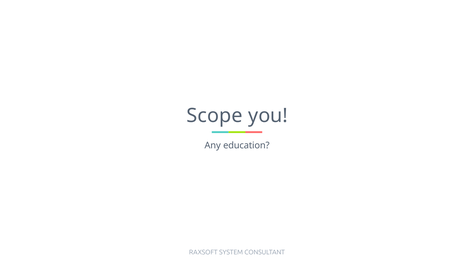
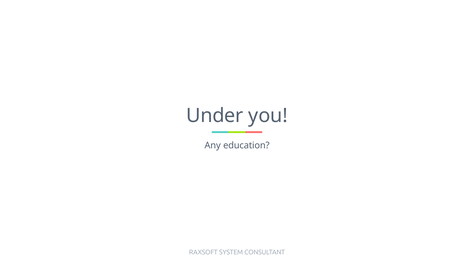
Scope: Scope -> Under (215, 116)
